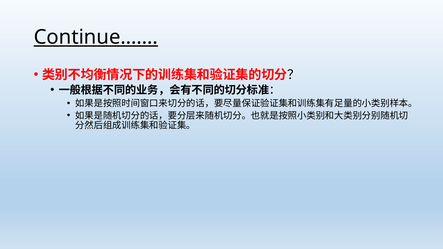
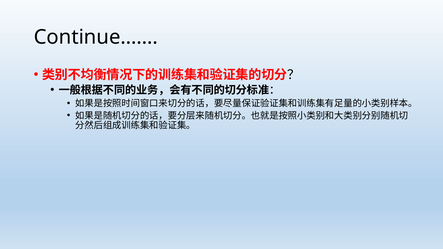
Continue…… underline: present -> none (96, 37)
